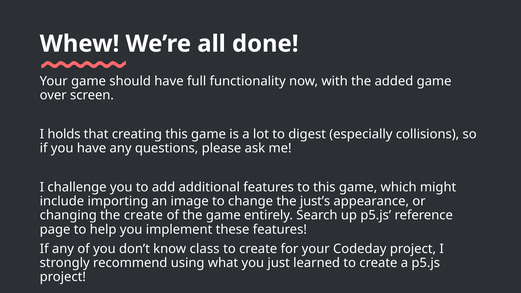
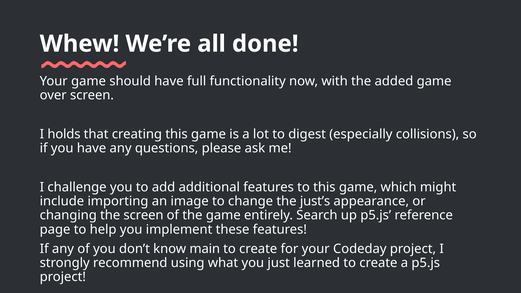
the create: create -> screen (143, 215)
class: class -> main (205, 249)
